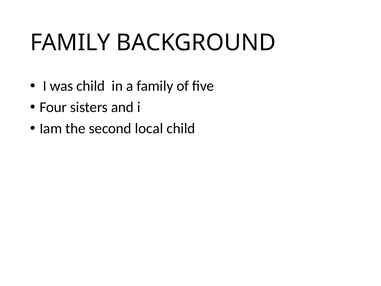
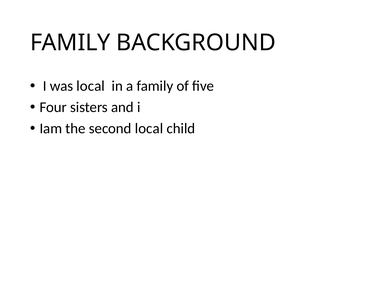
was child: child -> local (91, 86)
